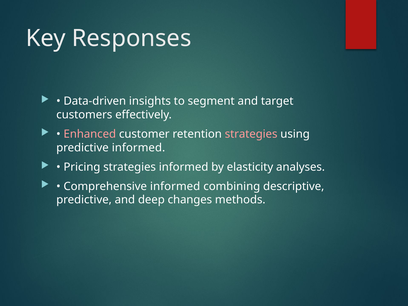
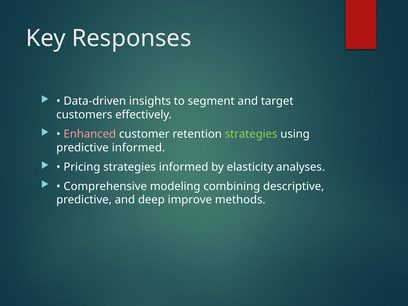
strategies colour: pink -> light green (251, 134)
Comprehensive informed: informed -> modeling (175, 186)
changes: changes -> improve (190, 200)
